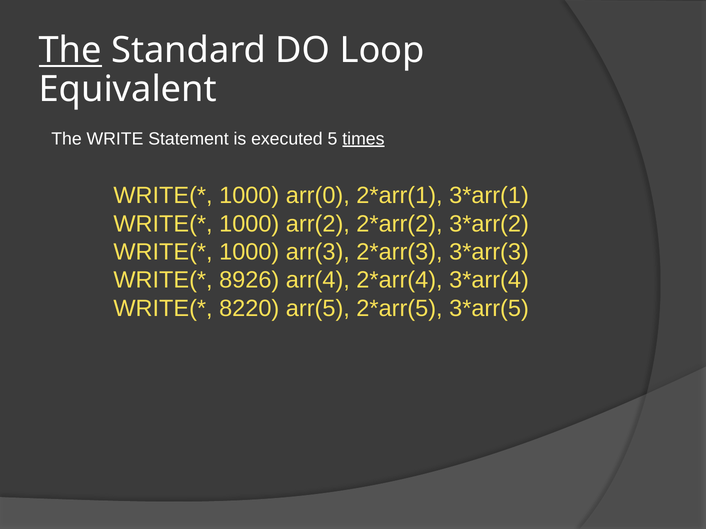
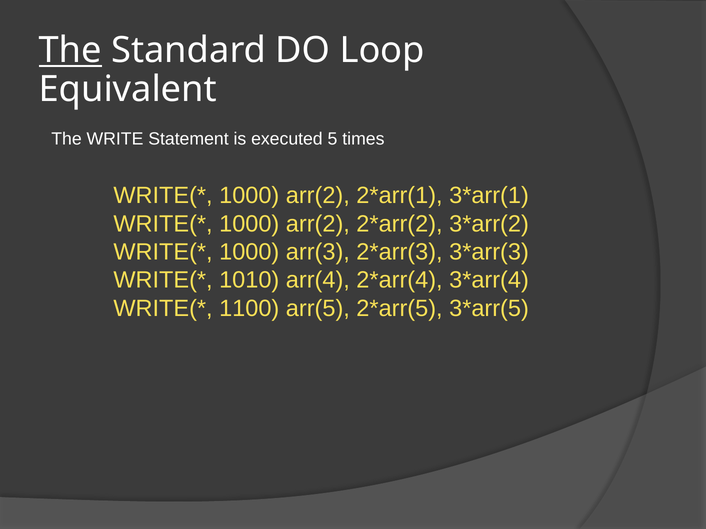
times underline: present -> none (363, 139)
arr(0: arr(0 -> arr(2 (318, 196)
8926: 8926 -> 1010 (249, 280)
8220: 8220 -> 1100 (249, 309)
